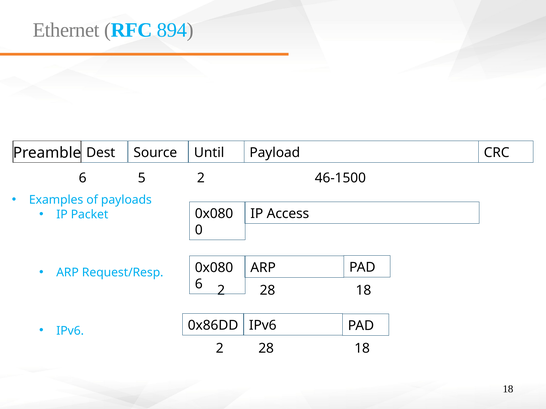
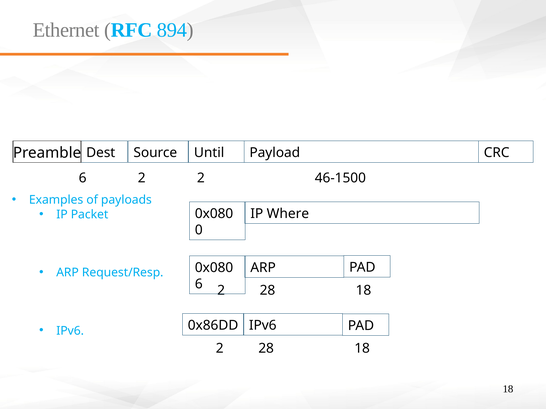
6 5: 5 -> 2 (142, 178)
Access: Access -> Where (288, 214)
